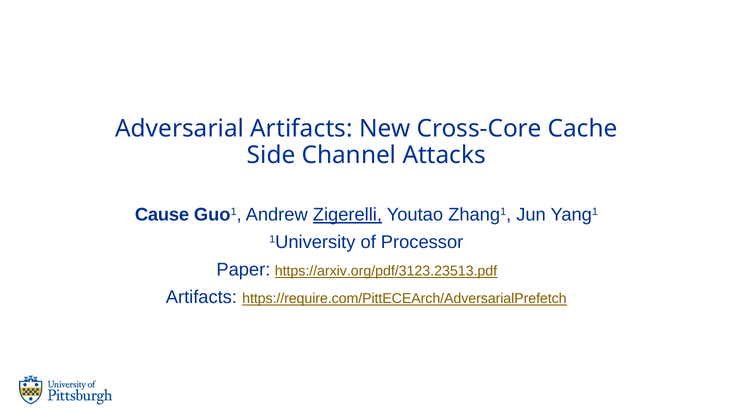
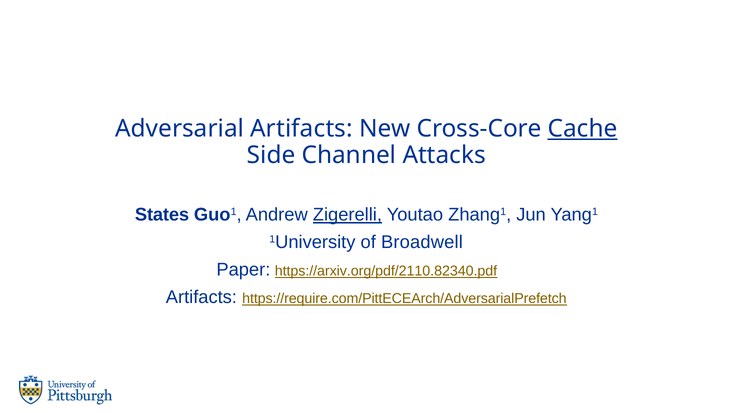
Cache underline: none -> present (583, 129)
Cause: Cause -> States (162, 215)
Processor: Processor -> Broadwell (422, 242)
https://arxiv.org/pdf/3123.23513.pdf: https://arxiv.org/pdf/3123.23513.pdf -> https://arxiv.org/pdf/2110.82340.pdf (386, 271)
